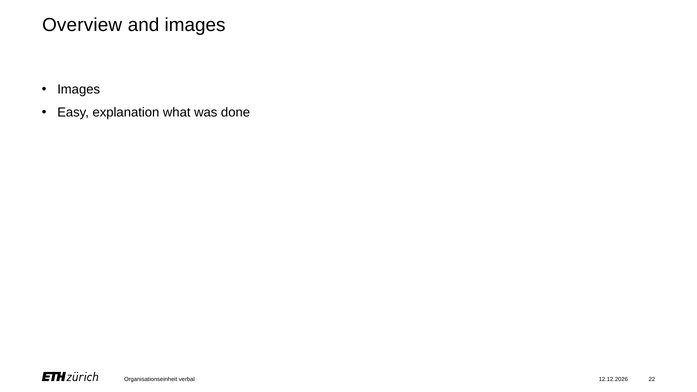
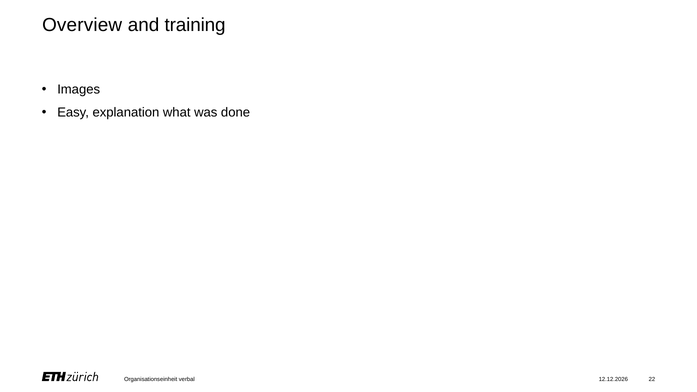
and images: images -> training (195, 25)
